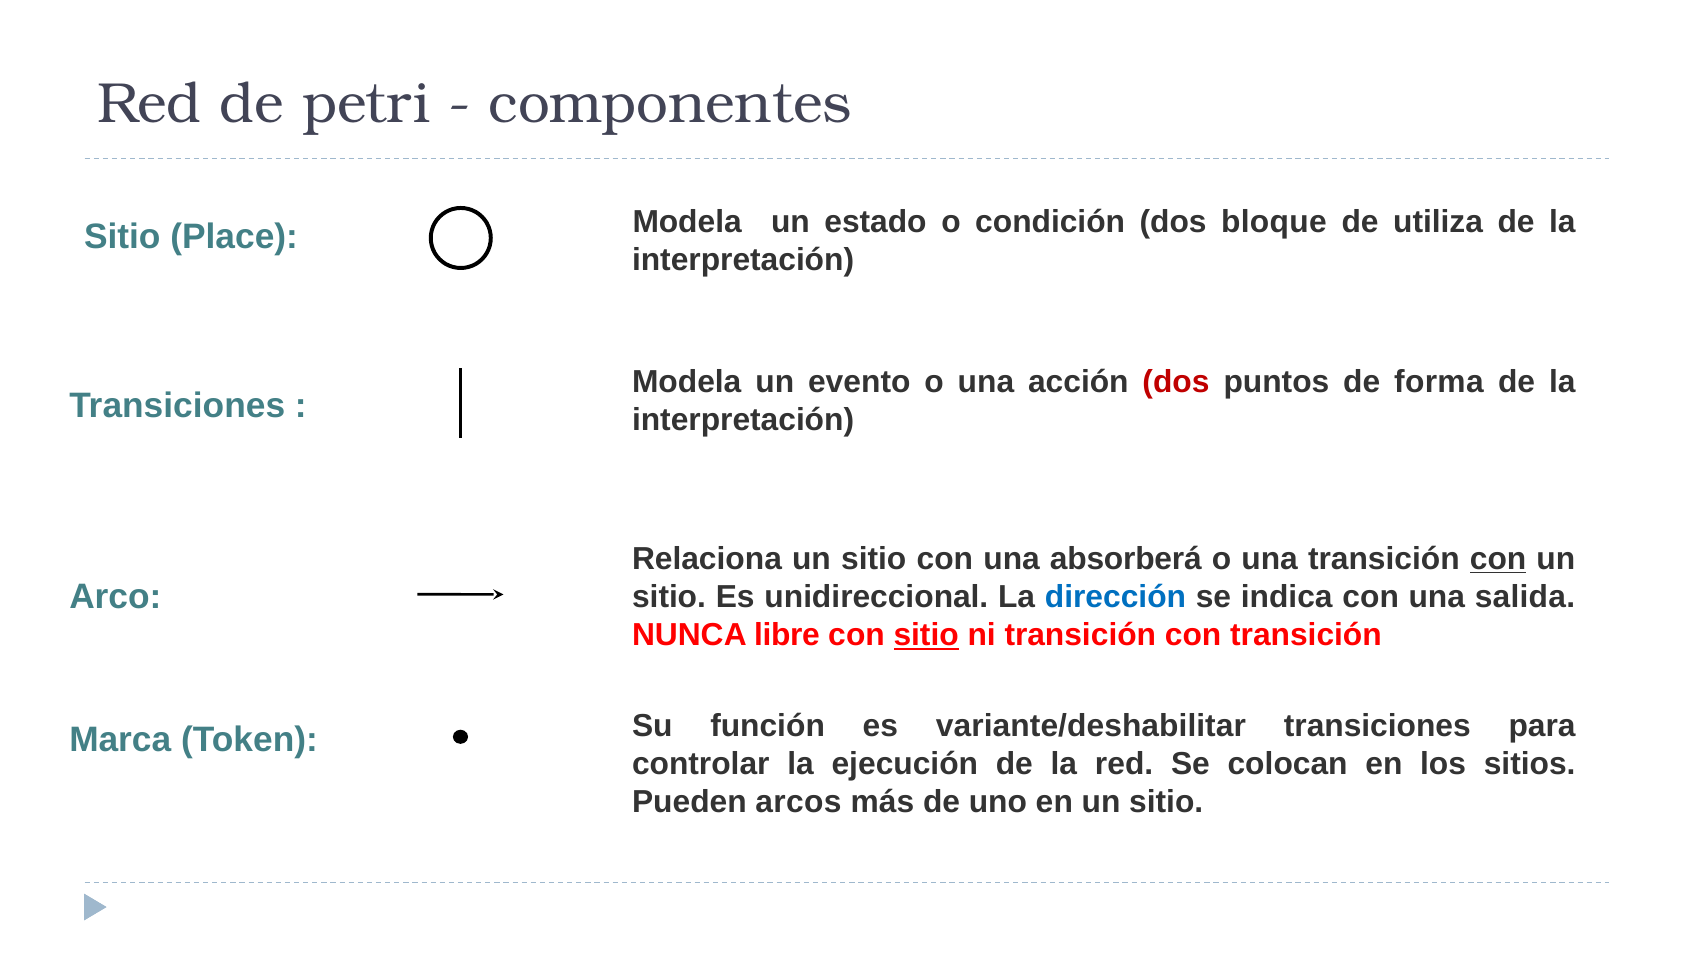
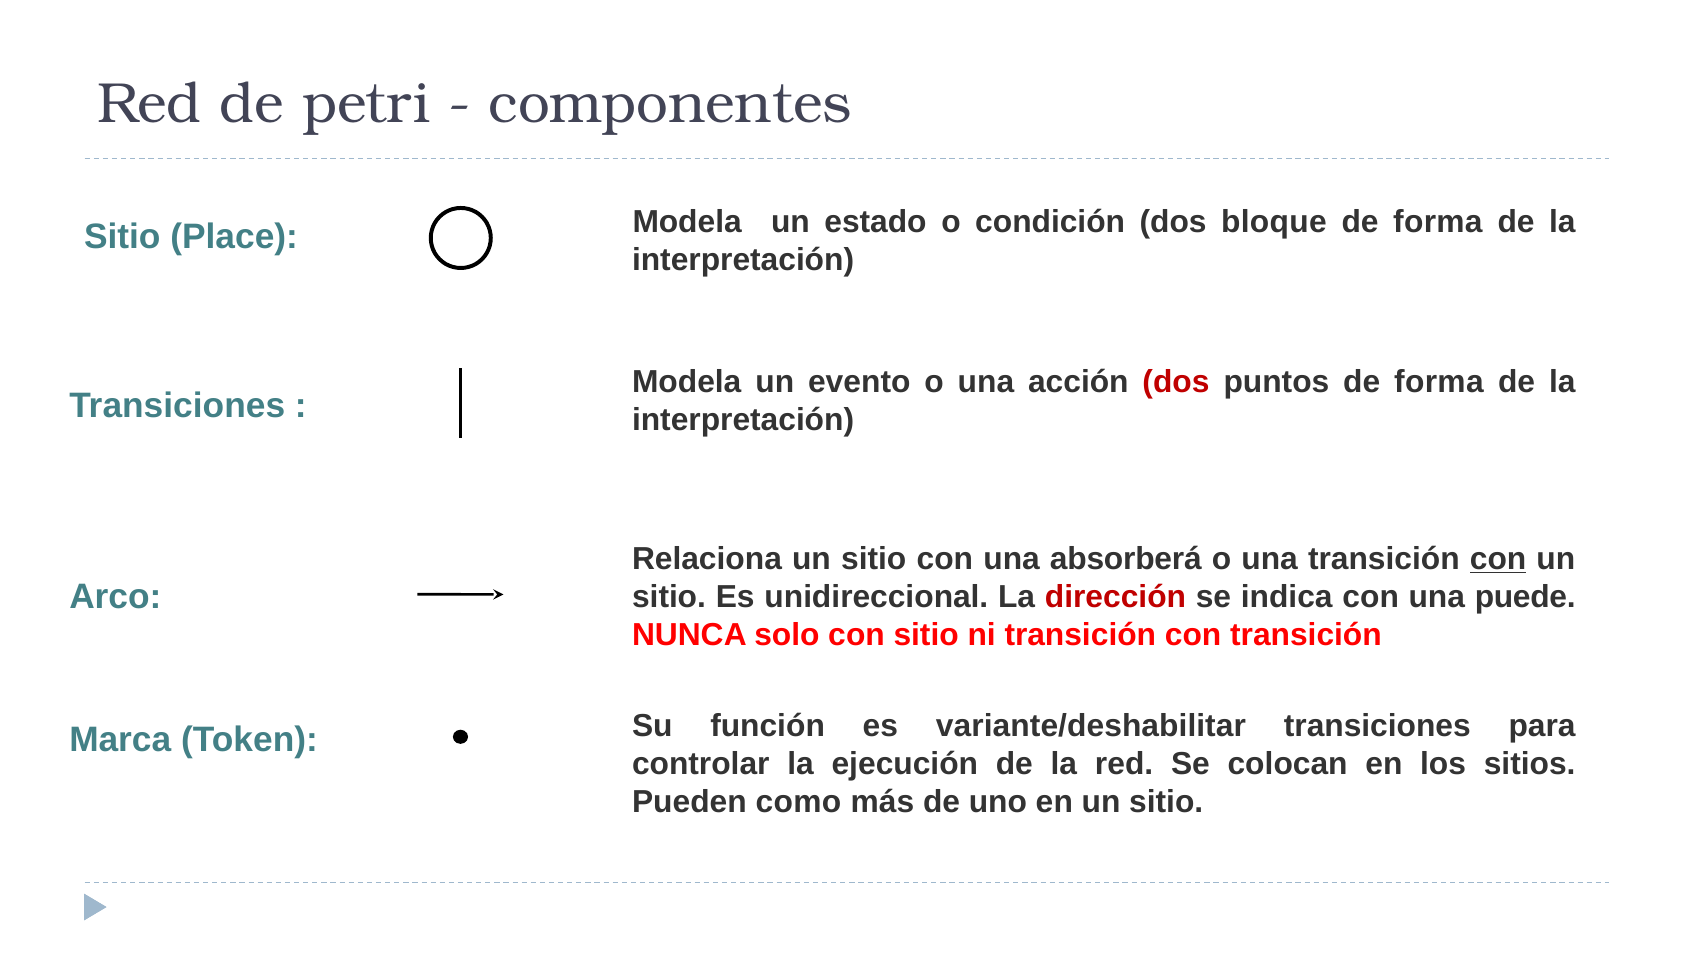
utiliza: utiliza -> forma (1438, 222)
dirección colour: blue -> red (1115, 597)
salida: salida -> puede (1525, 597)
libre: libre -> solo (787, 635)
sitio underline: present -> none (926, 635)
arcos: arcos -> como (798, 802)
